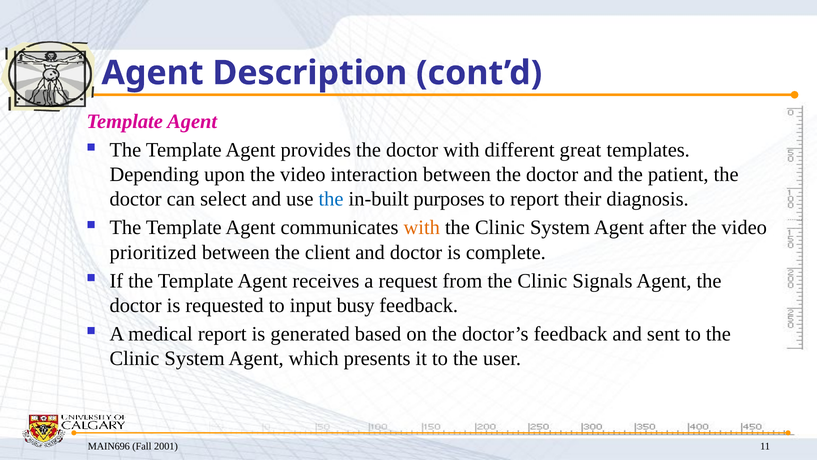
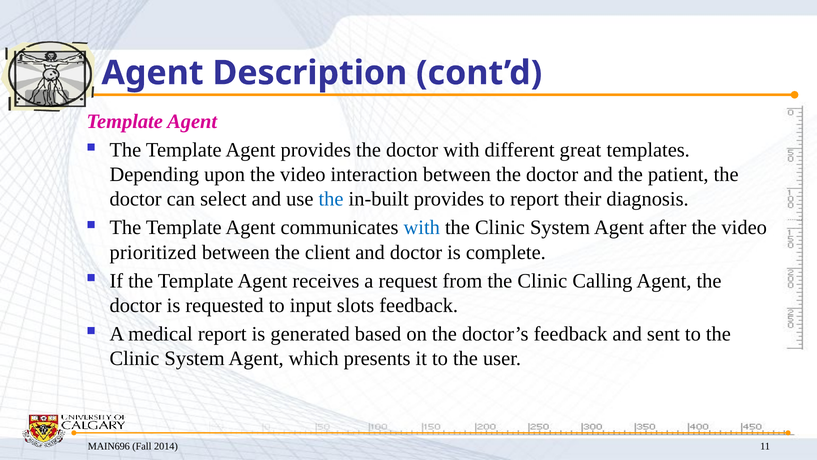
in-built purposes: purposes -> provides (449, 199)
with colour: orange -> blue (422, 228)
Signals: Signals -> Calling (602, 281)
busy: busy -> slots (356, 305)
2001: 2001 -> 2014 (166, 446)
